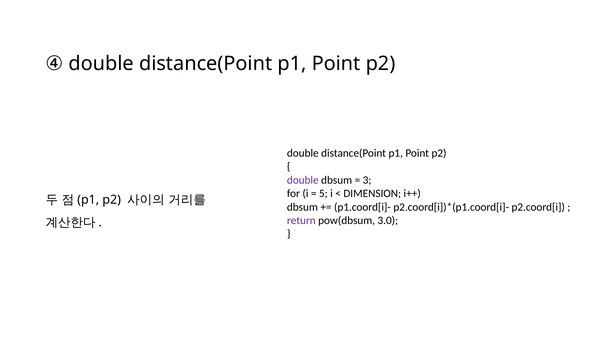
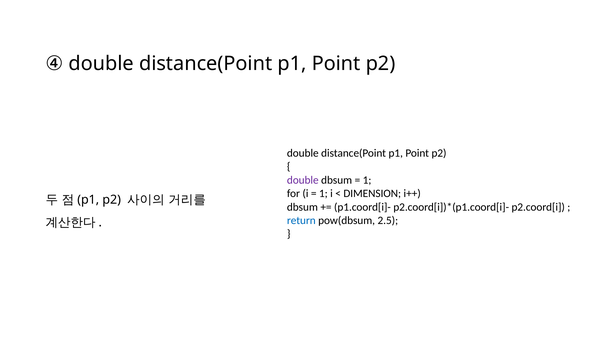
3: 3 -> 1 (367, 180)
5: 5 -> 1 (323, 193)
return colour: purple -> blue (301, 220)
3.0: 3.0 -> 2.5 (388, 220)
